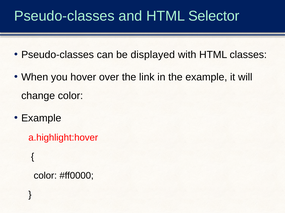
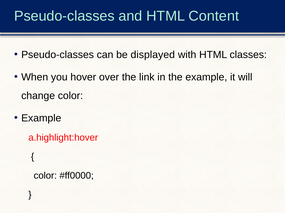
Selector: Selector -> Content (214, 16)
